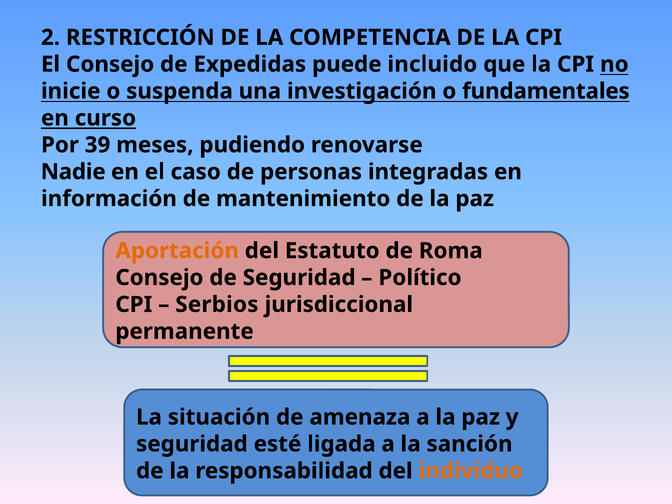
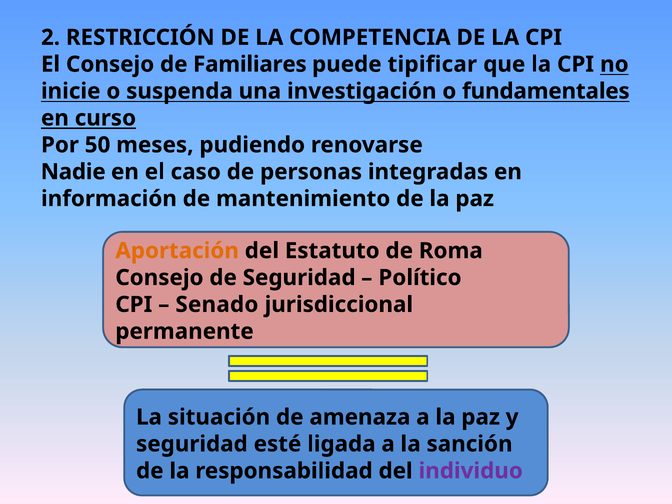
Expedidas: Expedidas -> Familiares (250, 64)
incluido: incluido -> tipificar (432, 64)
39: 39 -> 50 (98, 145)
Serbios: Serbios -> Senado (217, 305)
individuo colour: orange -> purple (471, 471)
